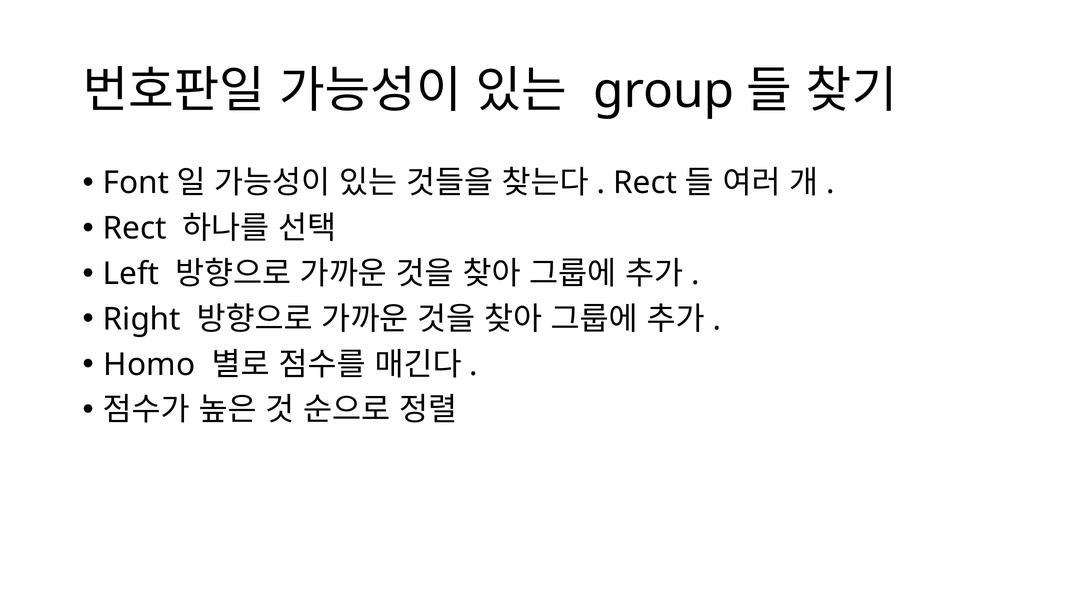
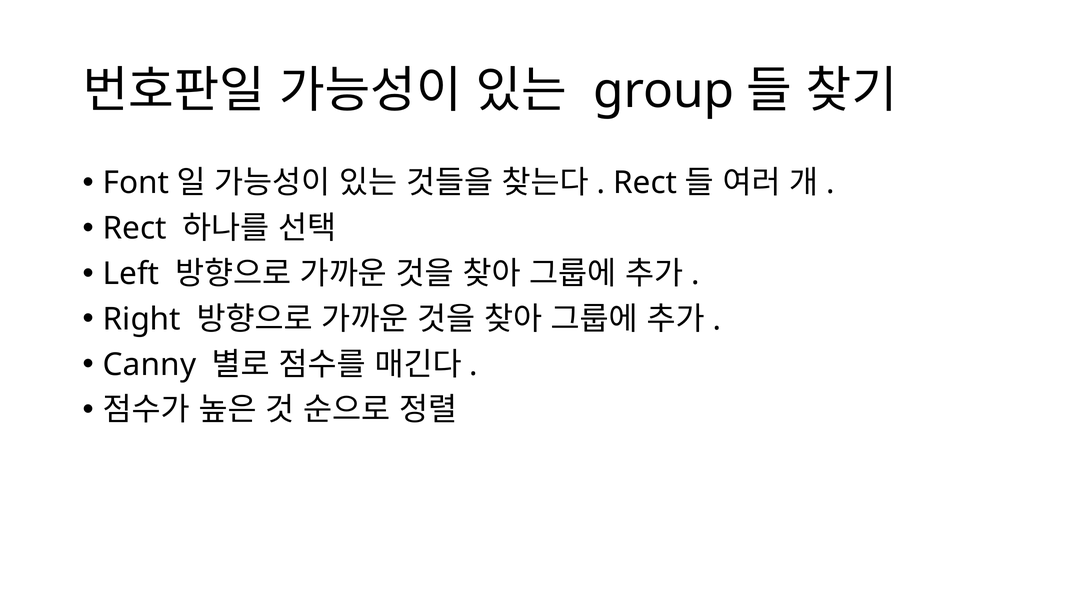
Homo: Homo -> Canny (150, 365)
